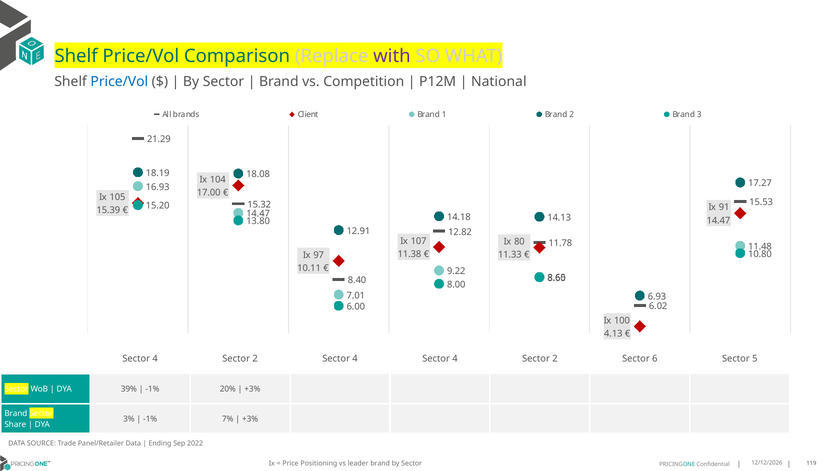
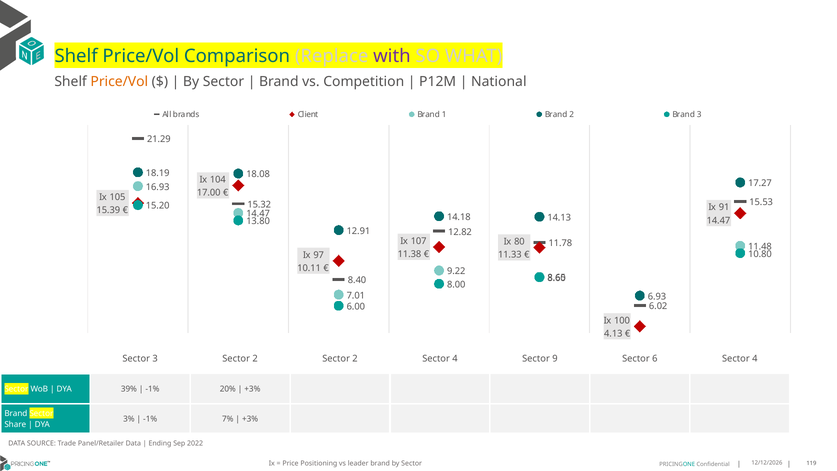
Price/Vol colour: blue -> orange (119, 82)
4: 4 -> 3 (155, 358)
2 Sector 4: 4 -> 2 (355, 358)
2: 2 -> 9 (555, 358)
6 Sector 5: 5 -> 4 (755, 358)
